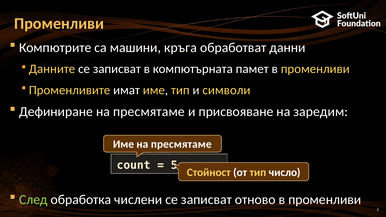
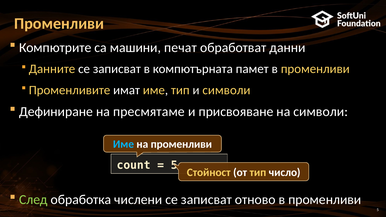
кръга: кръга -> печат (181, 48)
на заредим: заредим -> символи (321, 112)
Име colour: white -> light blue (123, 144)
пресмятаме: пресмятаме -> променливи (181, 144)
